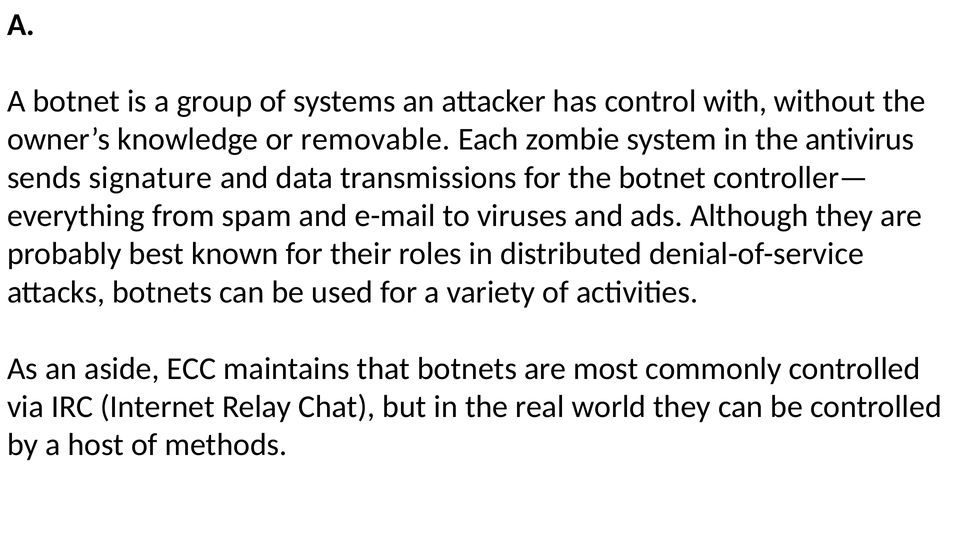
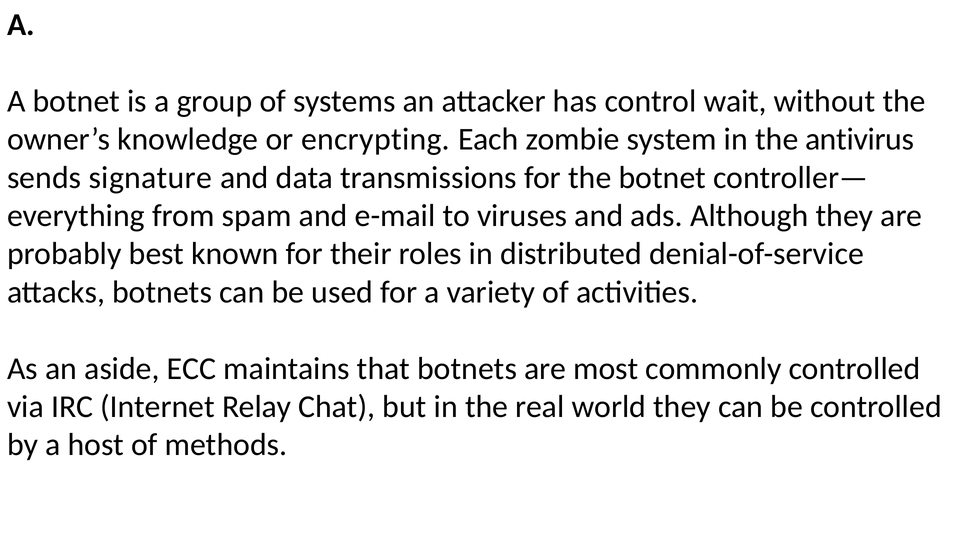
with: with -> wait (735, 101)
removable: removable -> encrypting (376, 139)
